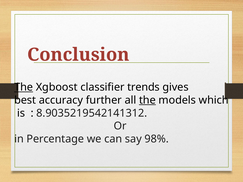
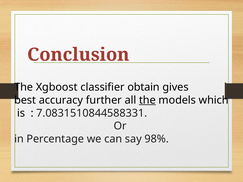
The underline: present -> none (24, 87)
trends: trends -> obtain (144, 87)
8.9035219542141312: 8.9035219542141312 -> 7.0831510844588331 (92, 113)
